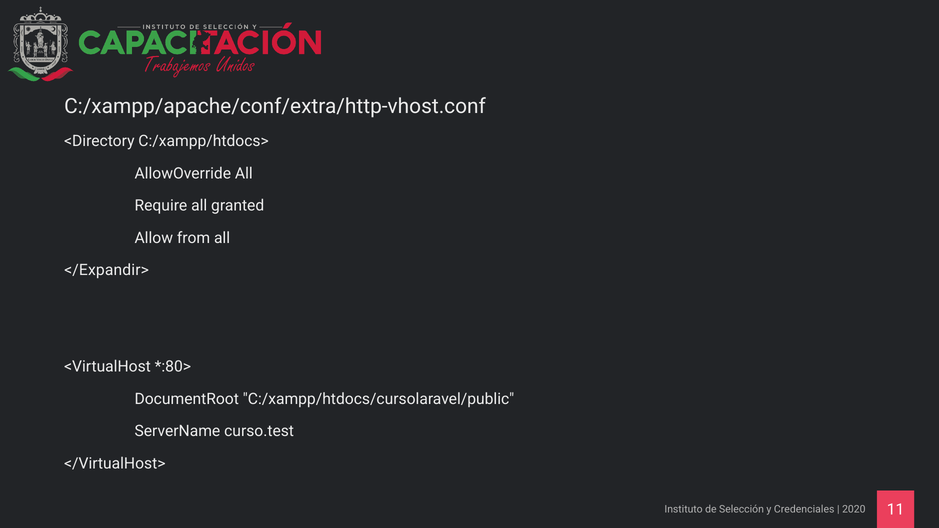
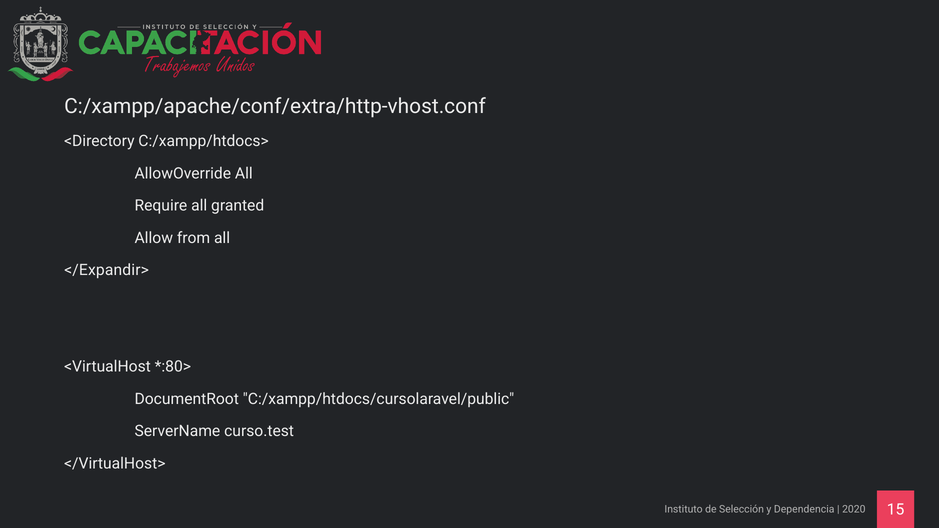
Credenciales: Credenciales -> Dependencia (804, 509)
11: 11 -> 15 (896, 510)
